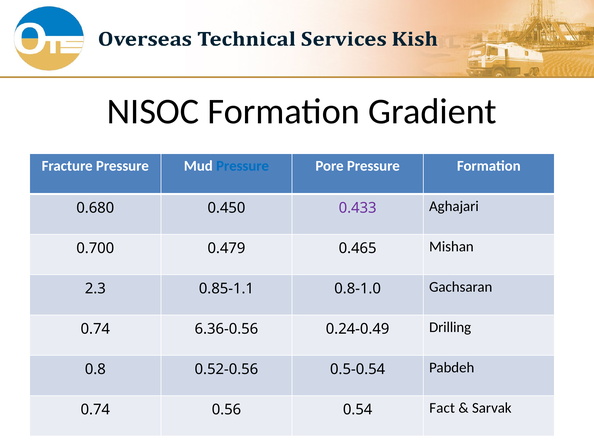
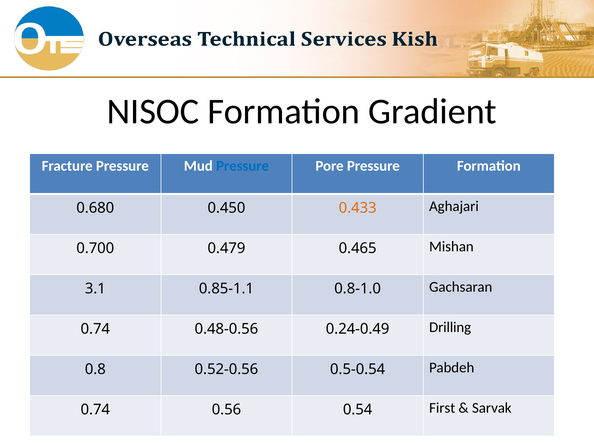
0.433 colour: purple -> orange (358, 208)
2.3: 2.3 -> 3.1 (95, 288)
6.36-0.56: 6.36-0.56 -> 0.48-0.56 (226, 329)
Fact: Fact -> First (442, 407)
